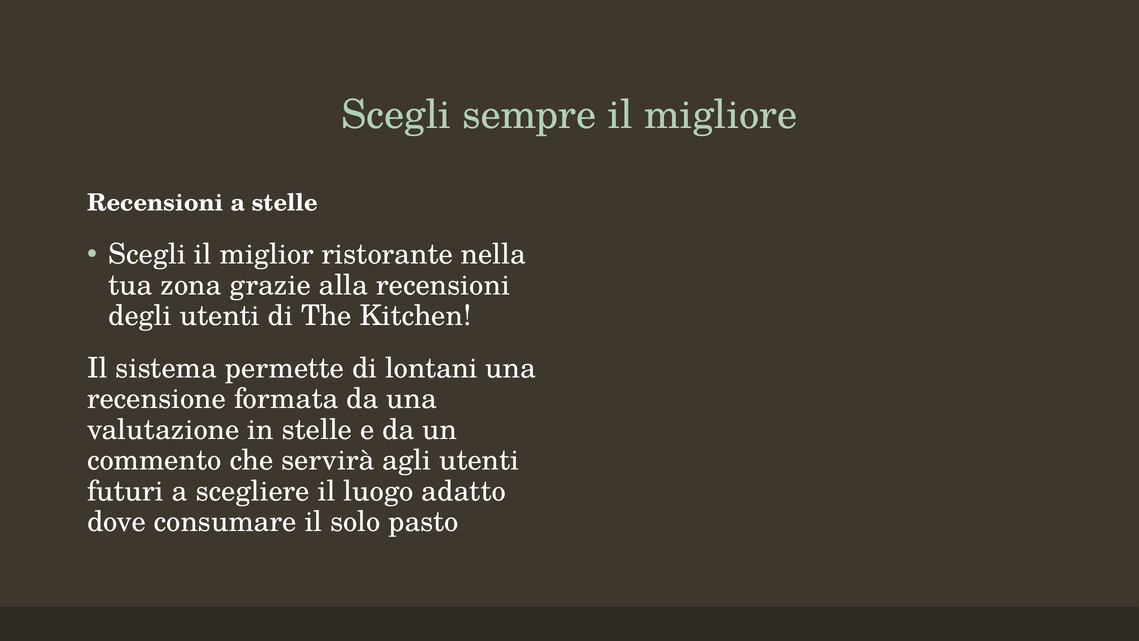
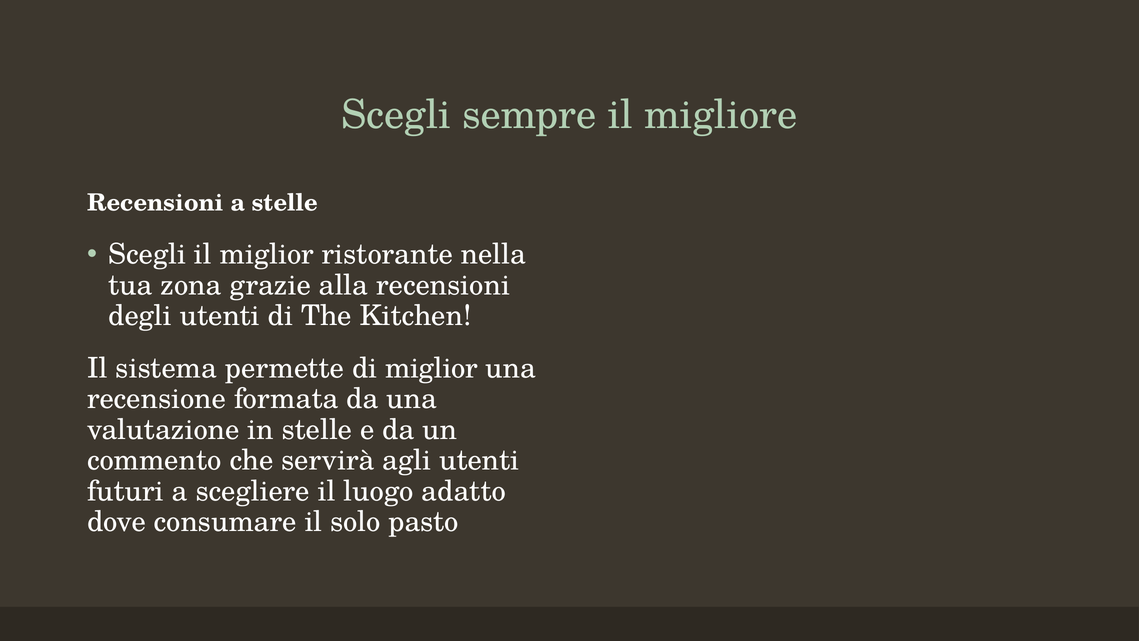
di lontani: lontani -> miglior (432, 368)
